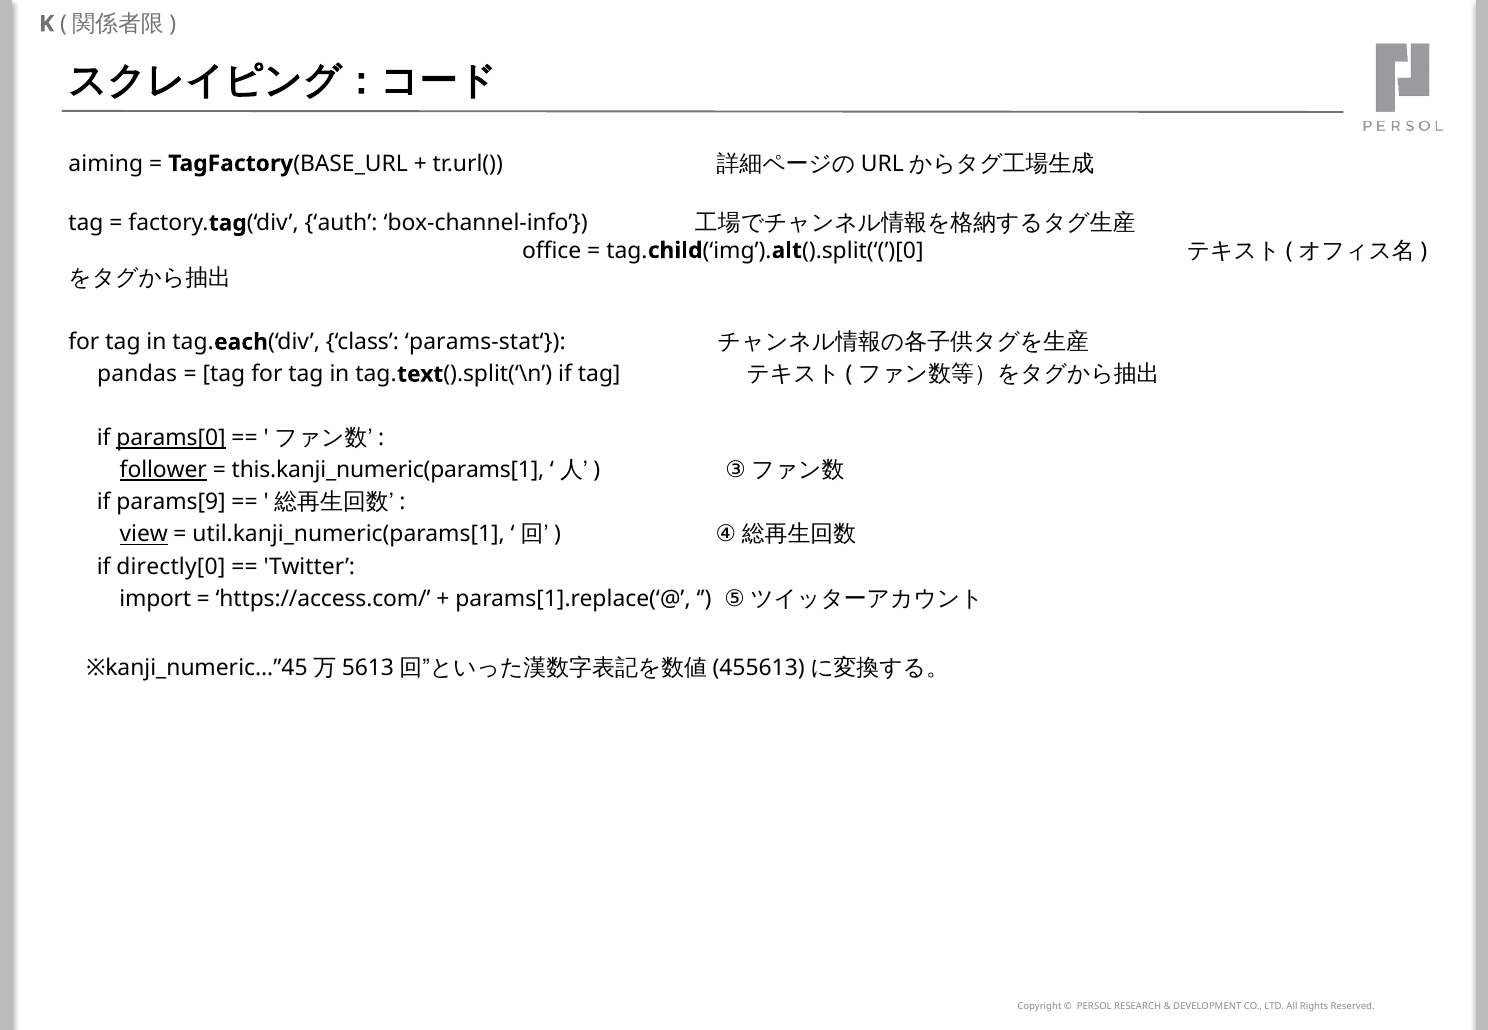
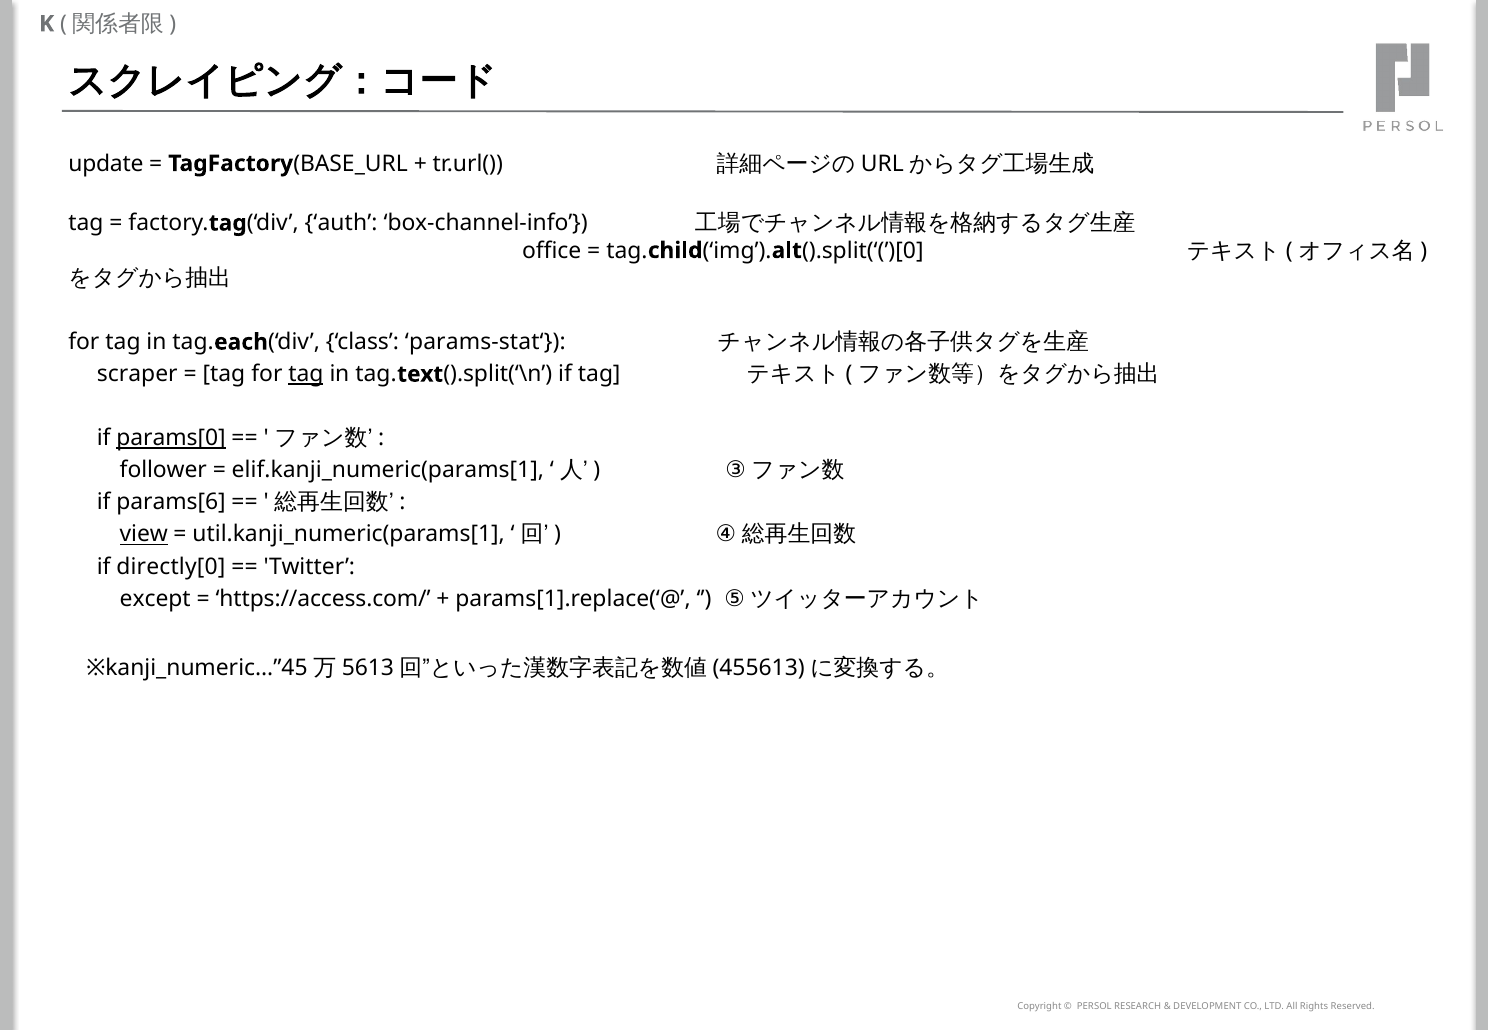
aiming: aiming -> update (106, 163)
pandas: pandas -> scraper (137, 374)
tag underline: none -> present (306, 374)
follower underline: present -> none (163, 470)
this.kanji_numeric(params[1: this.kanji_numeric(params[1 -> elif.kanji_numeric(params[1 (388, 470)
params[9: params[9 -> params[6 (171, 502)
import: import -> except (155, 599)
